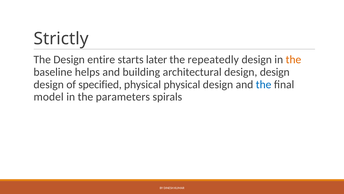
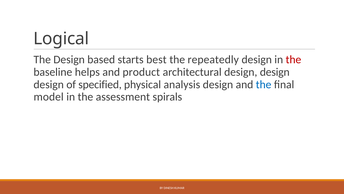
Strictly: Strictly -> Logical (61, 39)
entire: entire -> based (101, 59)
later: later -> best (156, 59)
the colour: orange -> red (293, 59)
building: building -> product (141, 72)
physical physical: physical -> analysis (182, 84)
parameters: parameters -> assessment (123, 97)
